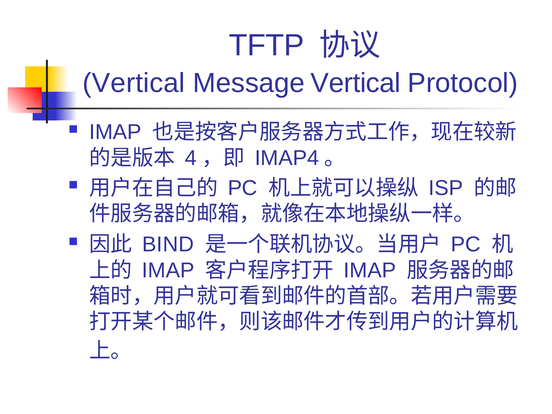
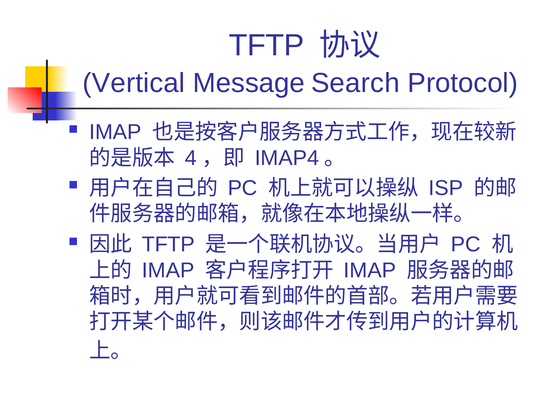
Message Vertical: Vertical -> Search (355, 83)
BIND: BIND -> TFTP (168, 245)
